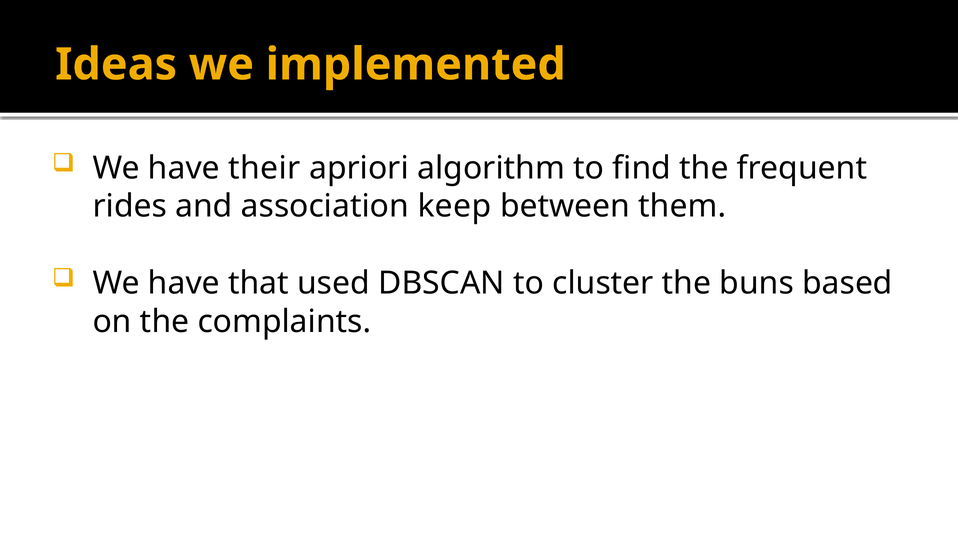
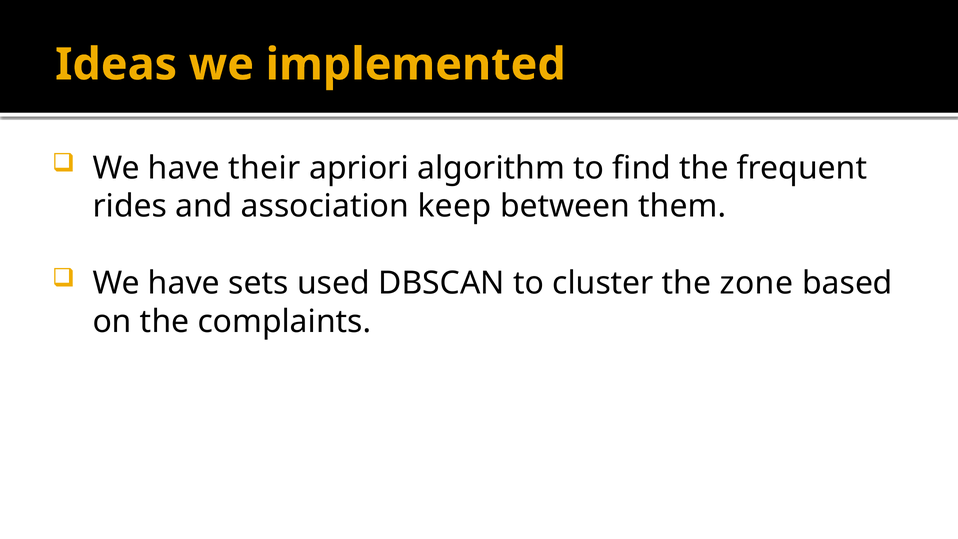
that: that -> sets (258, 283)
buns: buns -> zone (757, 283)
